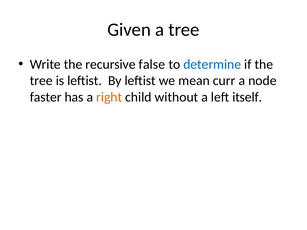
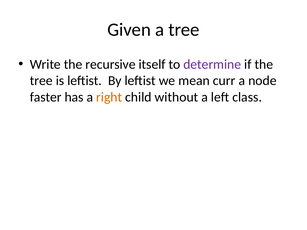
false: false -> itself (152, 64)
determine colour: blue -> purple (212, 64)
itself: itself -> class (247, 97)
